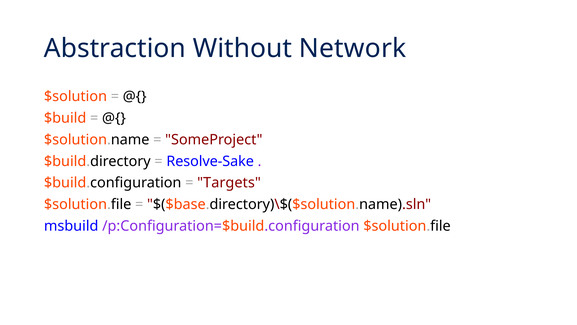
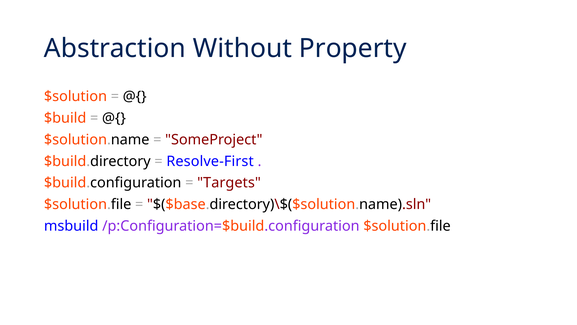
Network: Network -> Property (353, 48)
Resolve-Sake: Resolve-Sake -> Resolve-First (210, 161)
